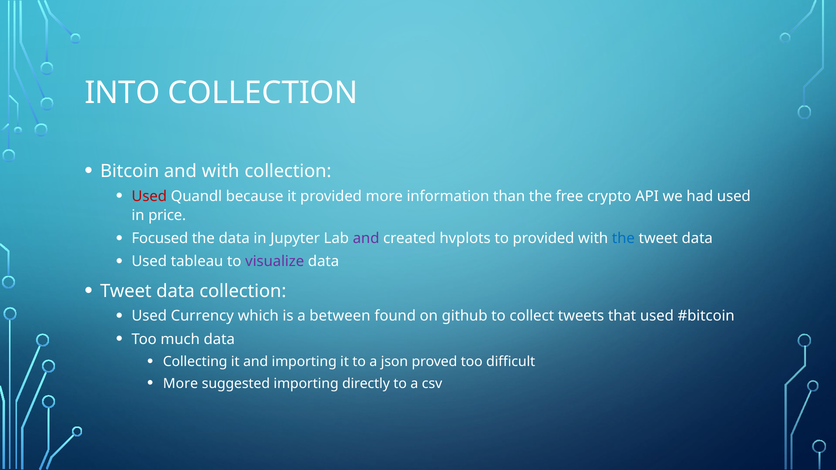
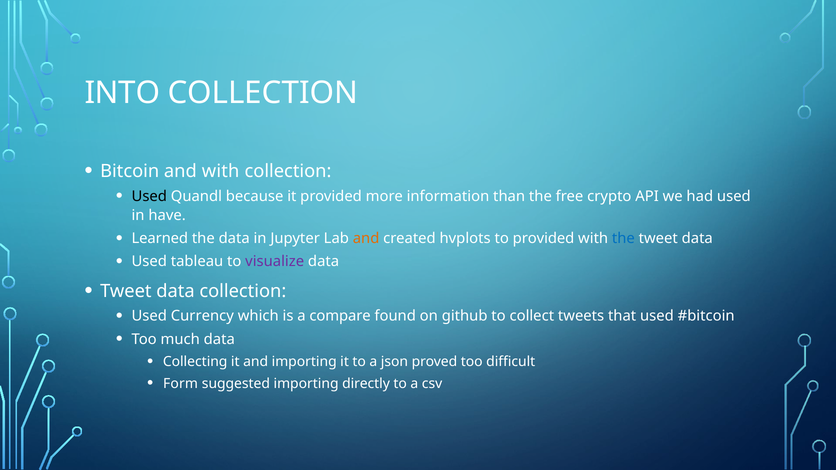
Used colour: red -> black (149, 196)
price: price -> have (167, 215)
Focused: Focused -> Learned (160, 239)
and colour: purple -> orange (366, 239)
between: between -> compare (340, 316)
More: More -> Form (181, 384)
